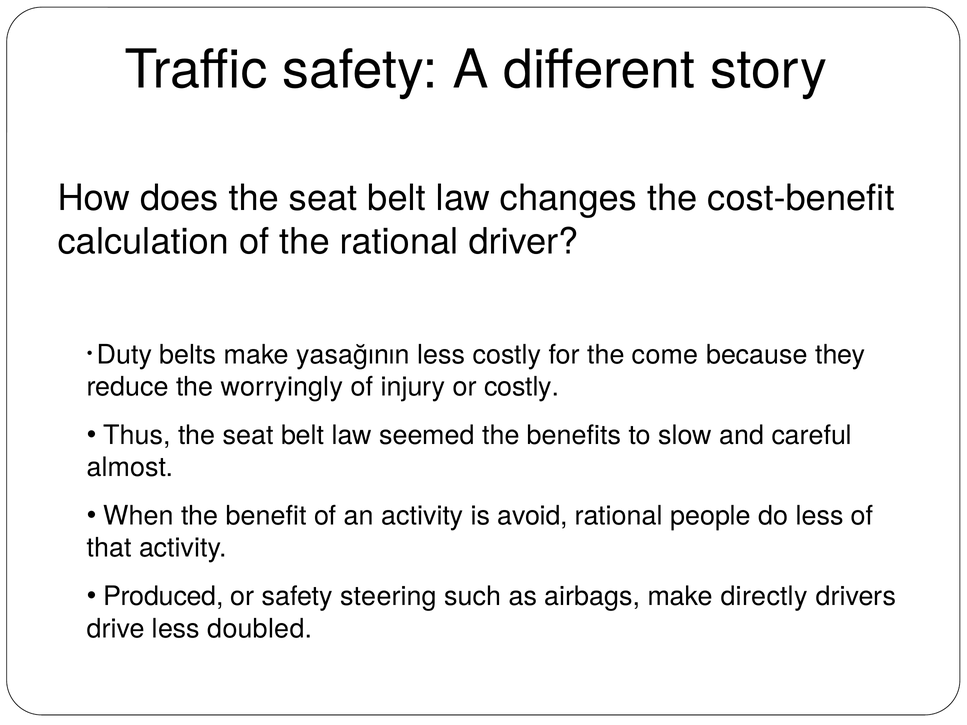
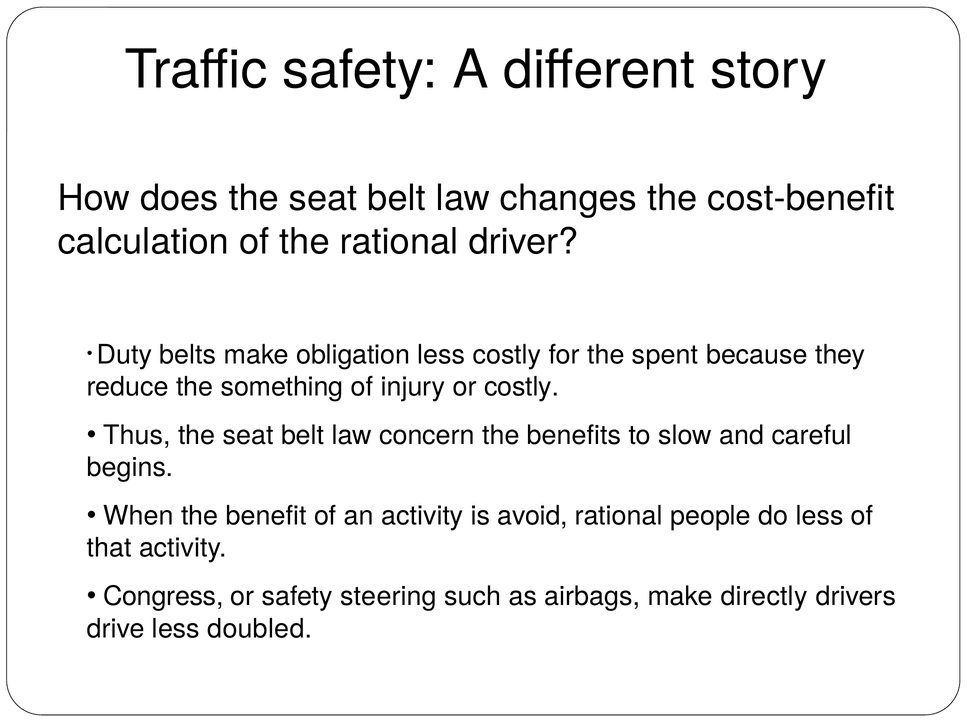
yasağının: yasağının -> obligation (353, 355)
come: come -> spent (665, 355)
worryingly: worryingly -> something (282, 387)
seemed: seemed -> concern (427, 435)
almost: almost -> begins (130, 468)
Produced: Produced -> Congress (163, 597)
